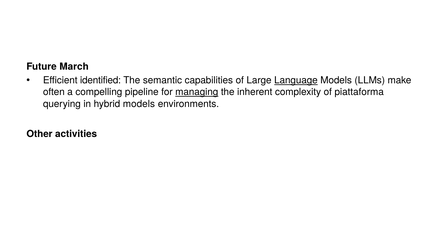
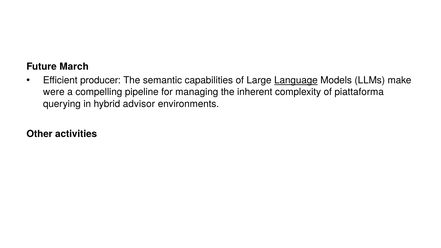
identified: identified -> producer (101, 80)
often: often -> were (54, 92)
managing underline: present -> none (197, 92)
hybrid models: models -> advisor (139, 104)
